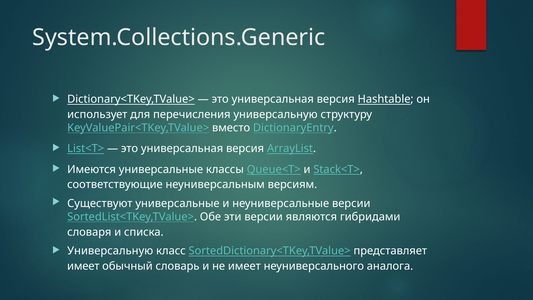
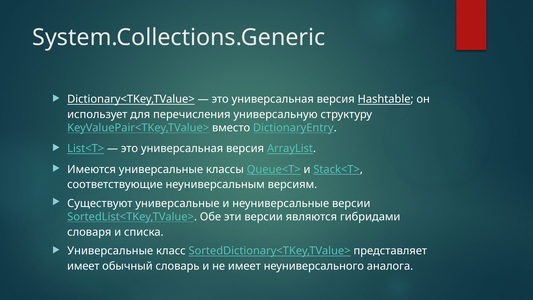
Универсальную: Универсальную -> Универсальные (110, 251)
